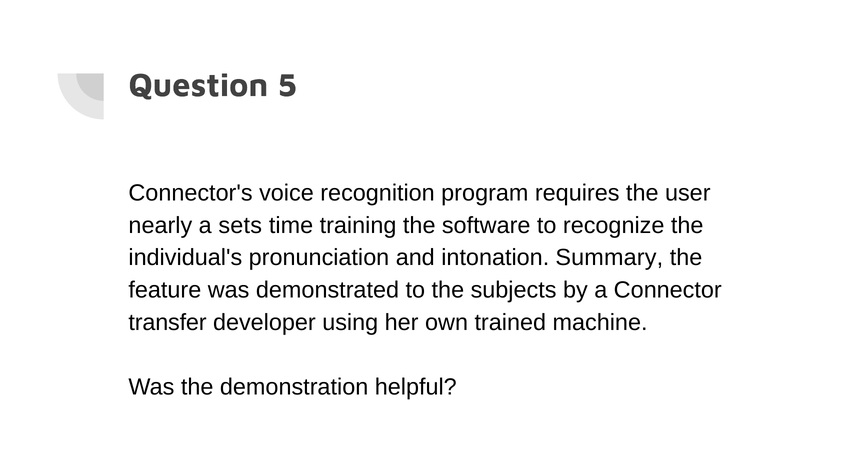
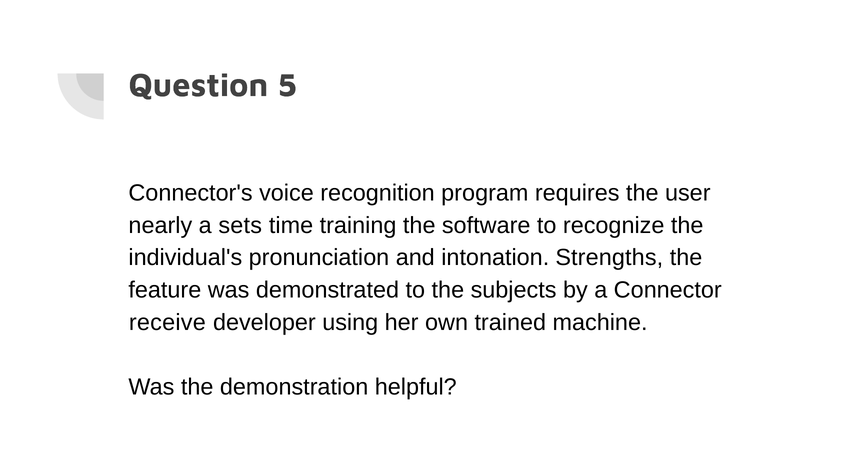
Summary: Summary -> Strengths (609, 258)
transfer: transfer -> receive (167, 323)
